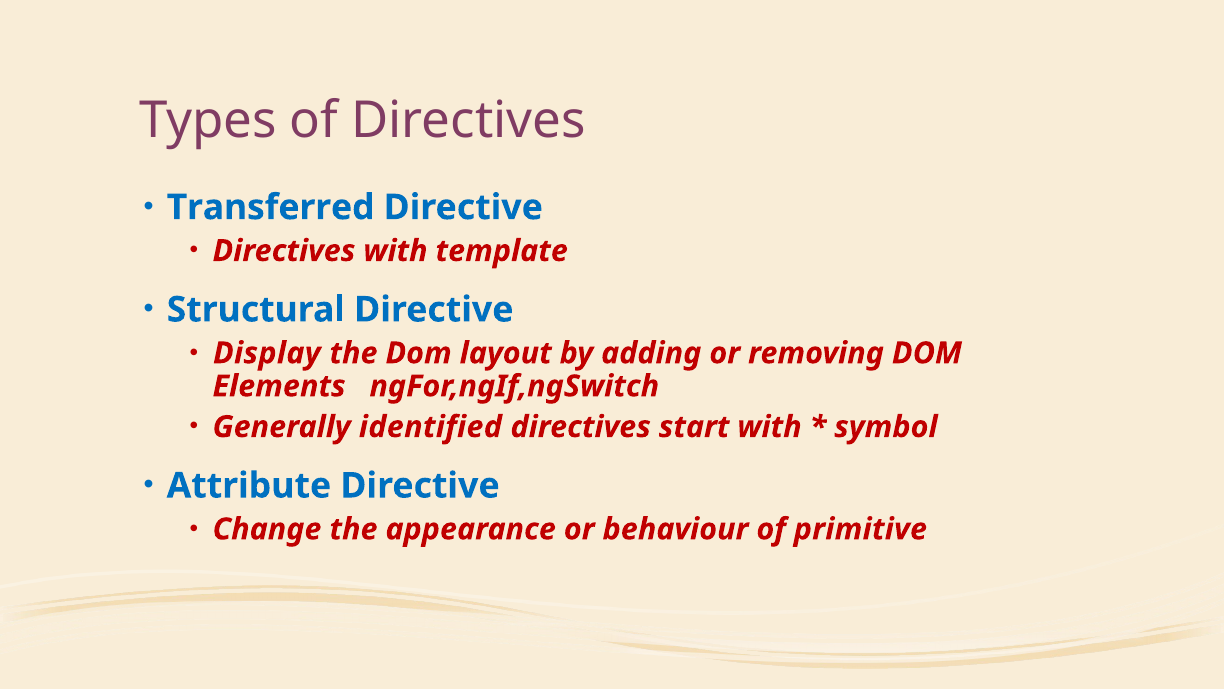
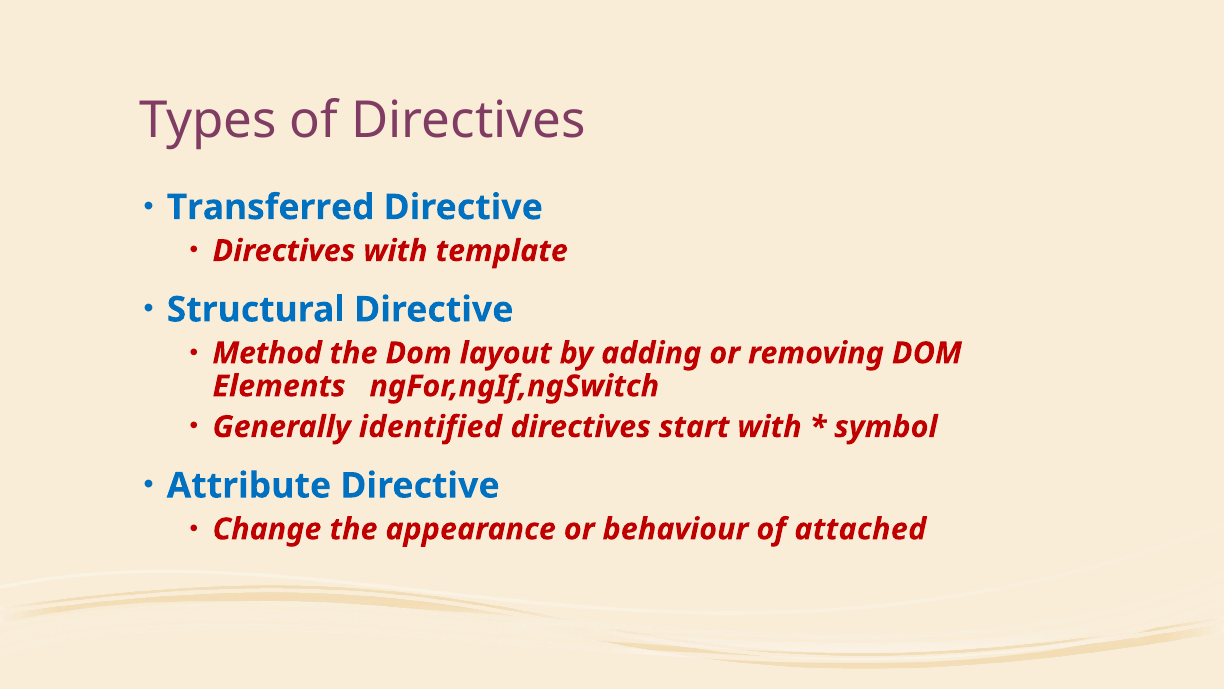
Display: Display -> Method (267, 353)
primitive: primitive -> attached (860, 529)
